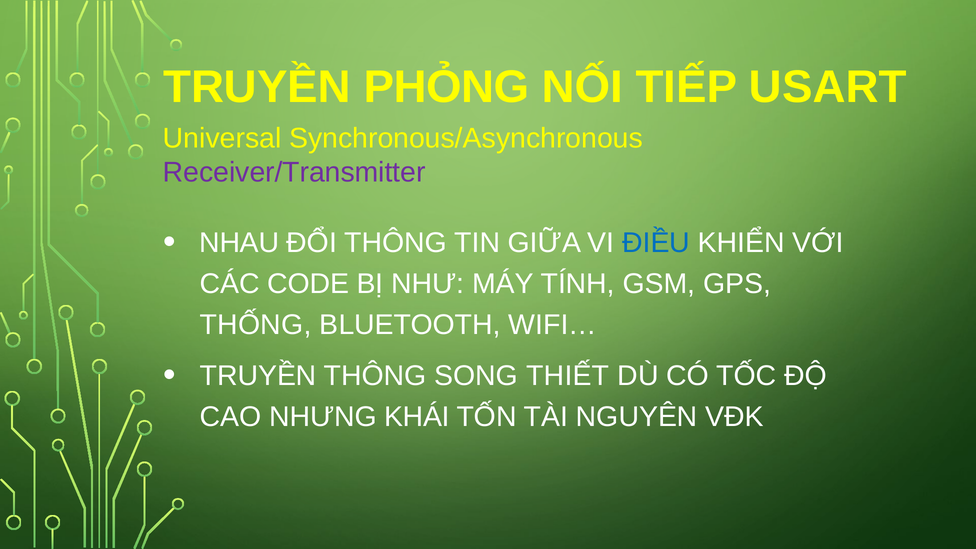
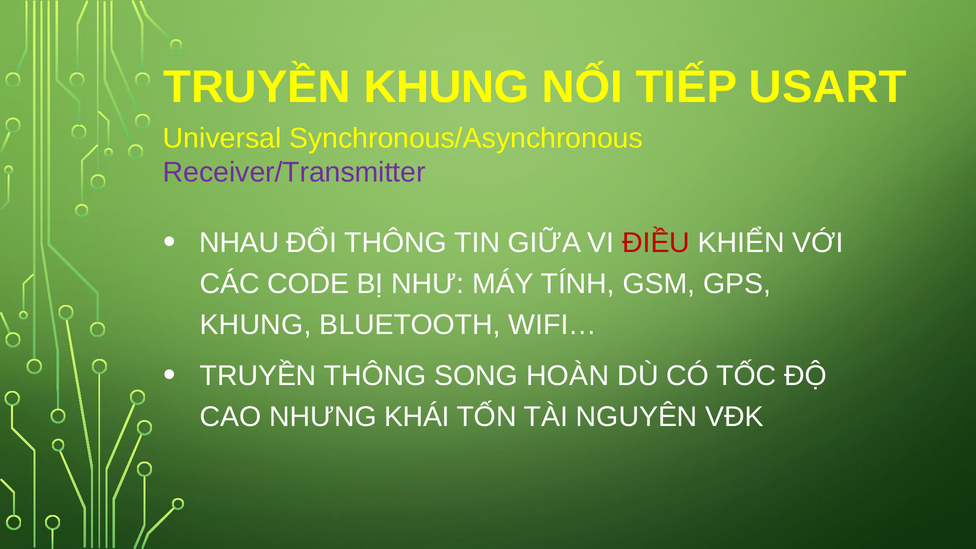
TRUYỀN PHỎNG: PHỎNG -> KHUNG (447, 87)
ĐIỀU colour: blue -> red (656, 243)
THỐNG: THỐNG -> KHUNG (256, 325)
THIẾT: THIẾT -> HOÀN (568, 376)
